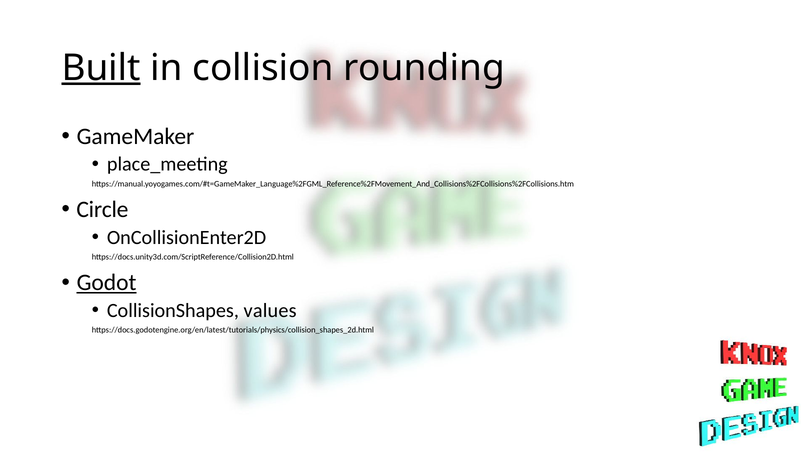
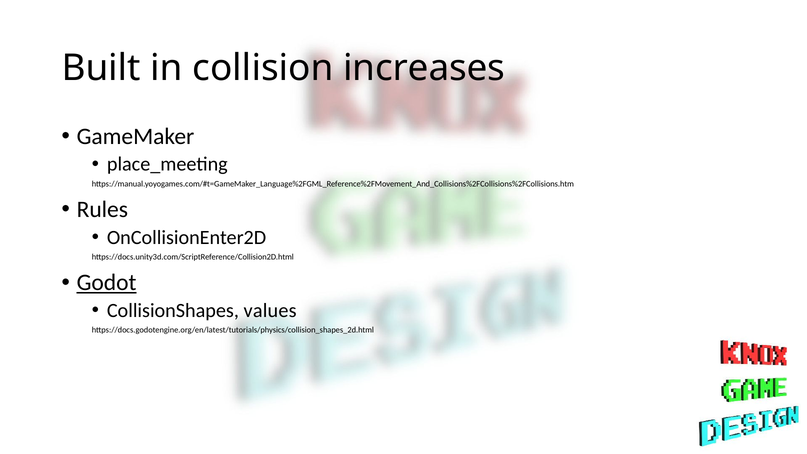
Built underline: present -> none (101, 68)
rounding: rounding -> increases (424, 68)
Circle: Circle -> Rules (102, 210)
